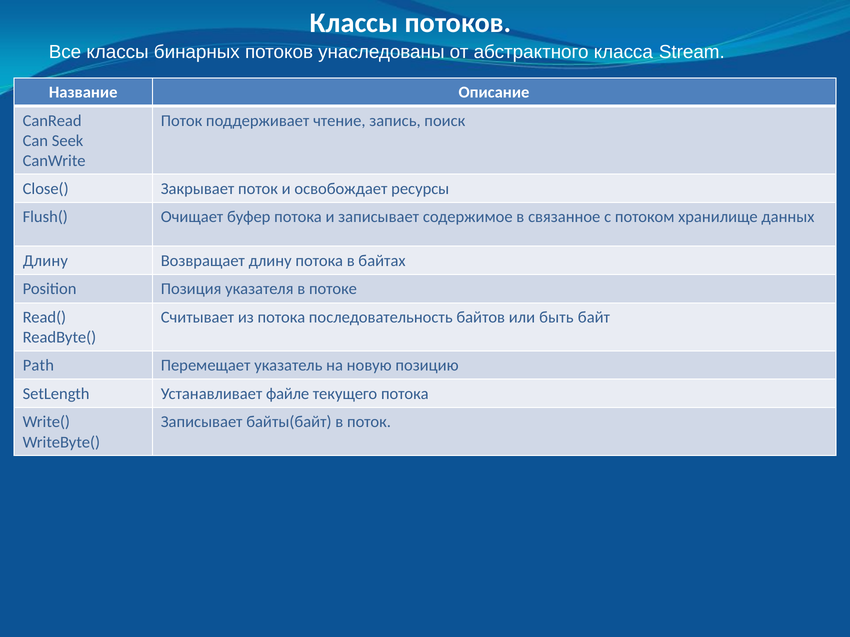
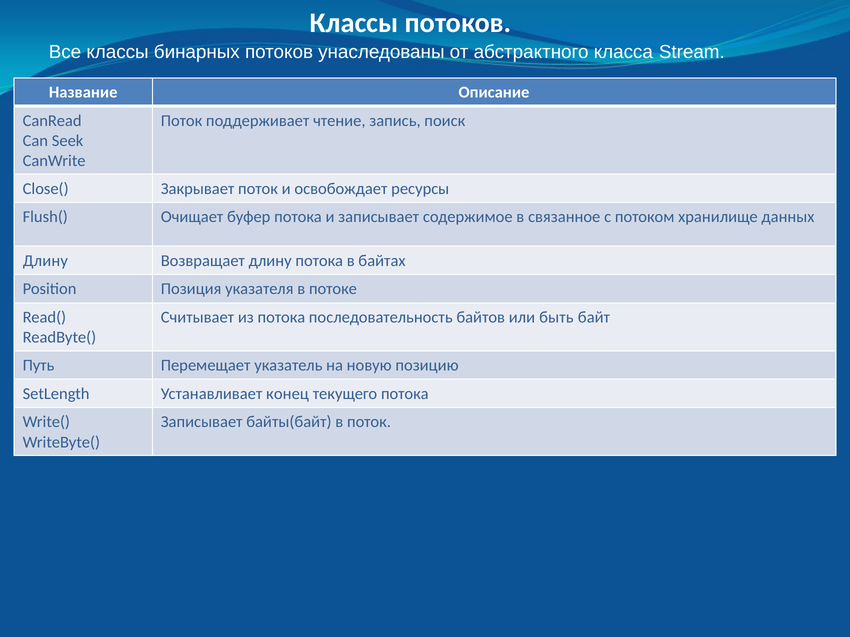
Path: Path -> Путь (38, 366)
файле: файле -> конец (288, 394)
